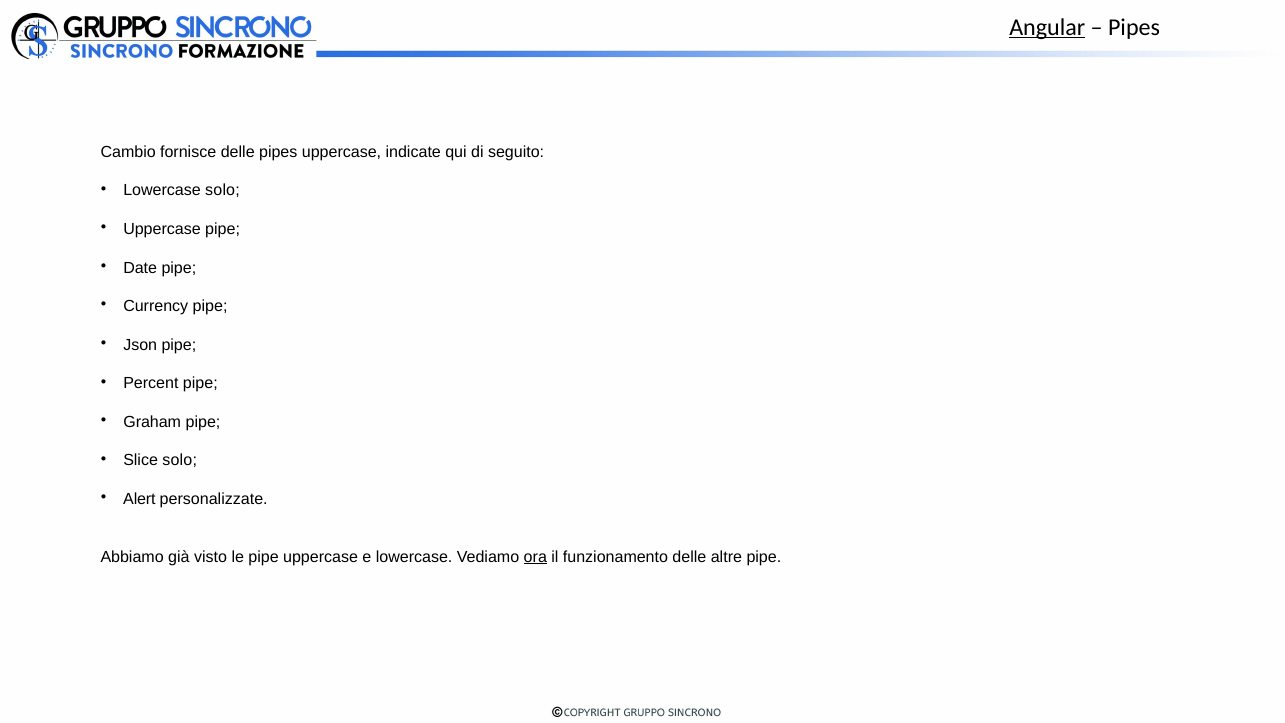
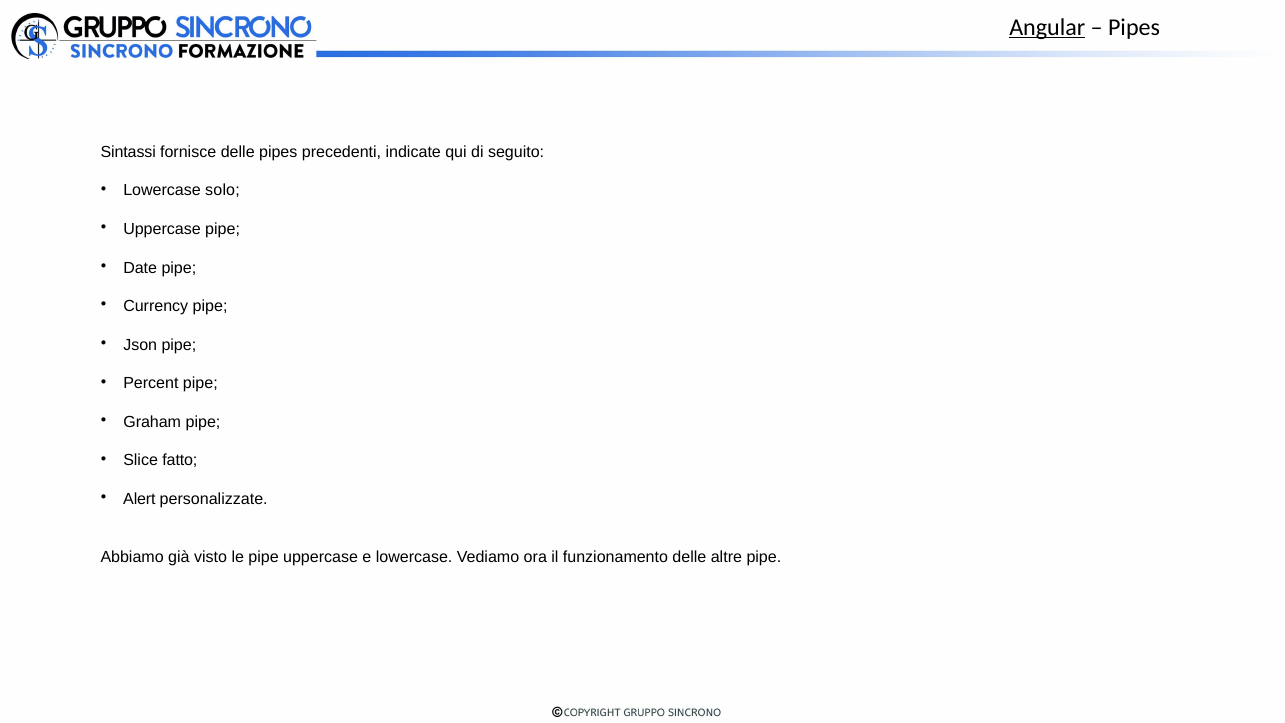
Cambio: Cambio -> Sintassi (128, 152)
pipes uppercase: uppercase -> precedenti (342, 152)
Slice solo: solo -> fatto (180, 460)
ora underline: present -> none (535, 557)
